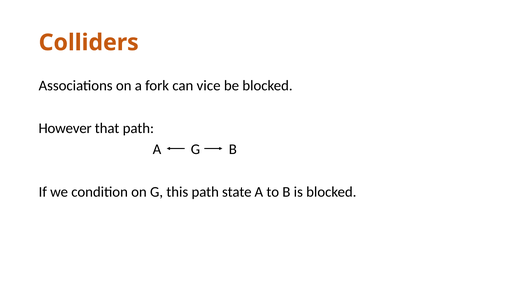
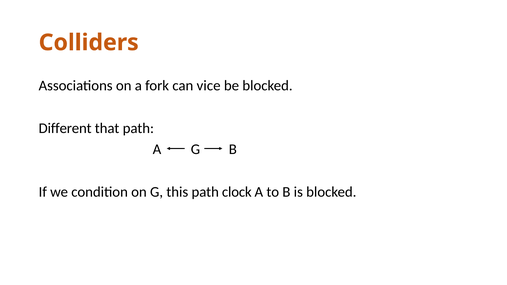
However: However -> Different (65, 128)
state: state -> clock (237, 192)
